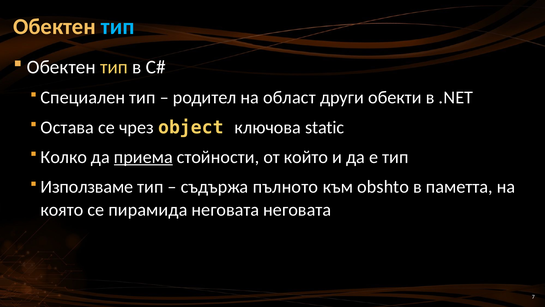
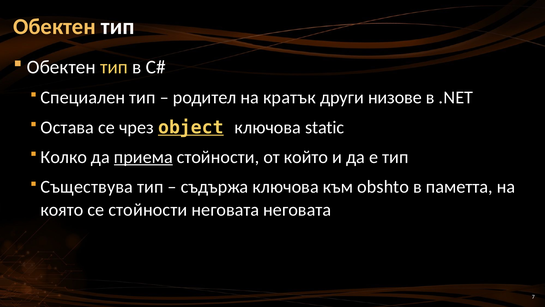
тип colour: light blue -> white (118, 26)
област: област -> кратък (289, 97)
обекти: обекти -> низове (395, 97)
object underline: none -> present (191, 127)
Използваме: Използваме -> Съществува (87, 187)
съдържа пълното: пълното -> ключова (286, 187)
се пирамида: пирамида -> стойности (148, 210)
